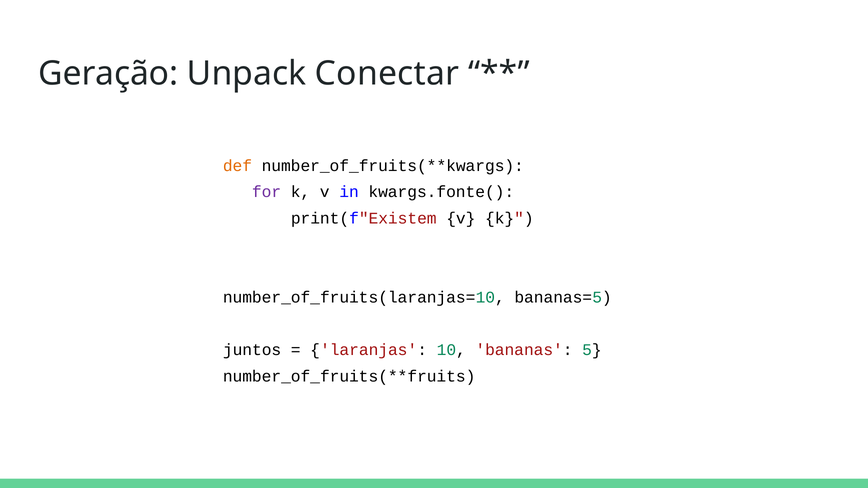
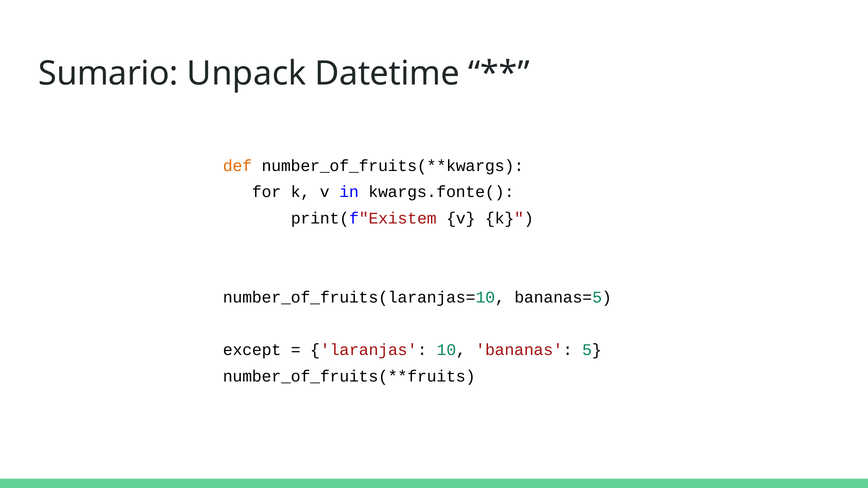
Geração: Geração -> Sumario (108, 74)
Conectar: Conectar -> Datetime (387, 74)
for colour: purple -> black (267, 192)
juntos: juntos -> except (252, 350)
